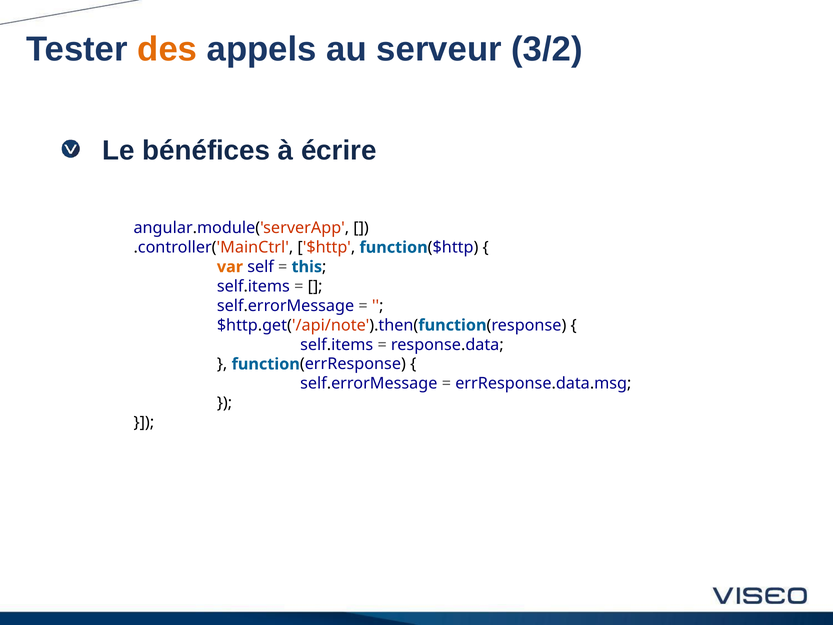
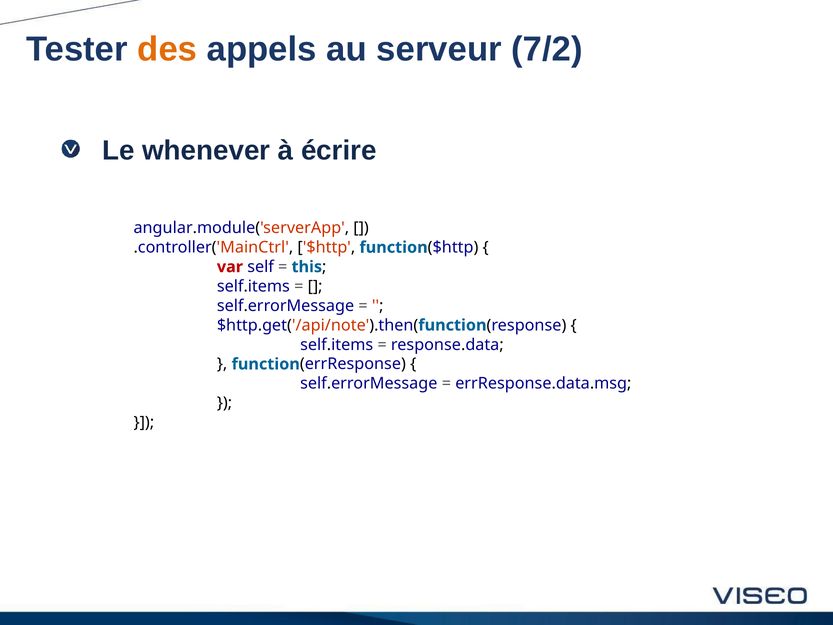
3/2: 3/2 -> 7/2 (547, 49)
bénéfices: bénéfices -> whenever (206, 151)
var colour: orange -> red (230, 267)
